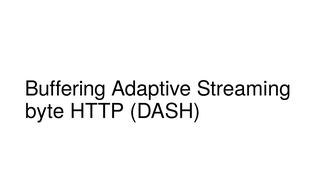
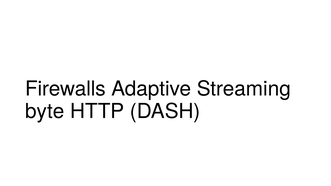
Buffering: Buffering -> Firewalls (65, 89)
